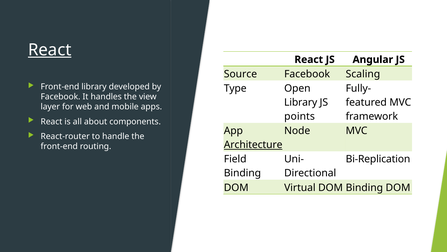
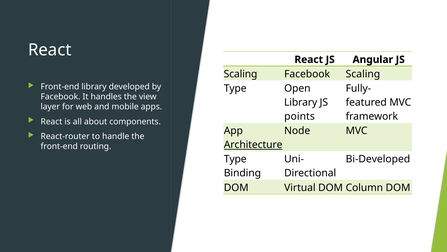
React underline: present -> none (50, 50)
Source: Source -> Scaling (241, 74)
Field: Field -> Type (235, 159)
Bi-Replication: Bi-Replication -> Bi-Developed (378, 159)
DOM Binding: Binding -> Column (364, 187)
